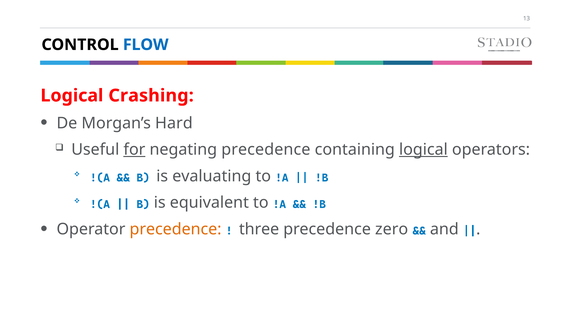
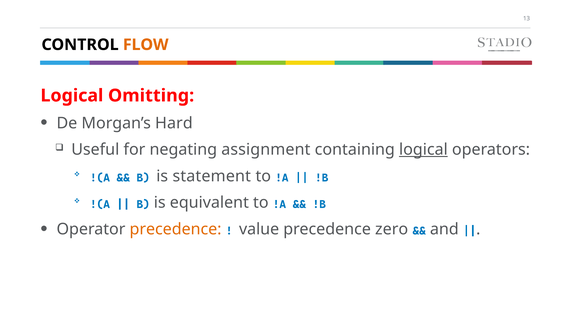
FLOW colour: blue -> orange (146, 45)
Crashing: Crashing -> Omitting (151, 96)
for underline: present -> none (134, 150)
negating precedence: precedence -> assignment (266, 150)
evaluating: evaluating -> statement (212, 176)
three: three -> value (259, 229)
